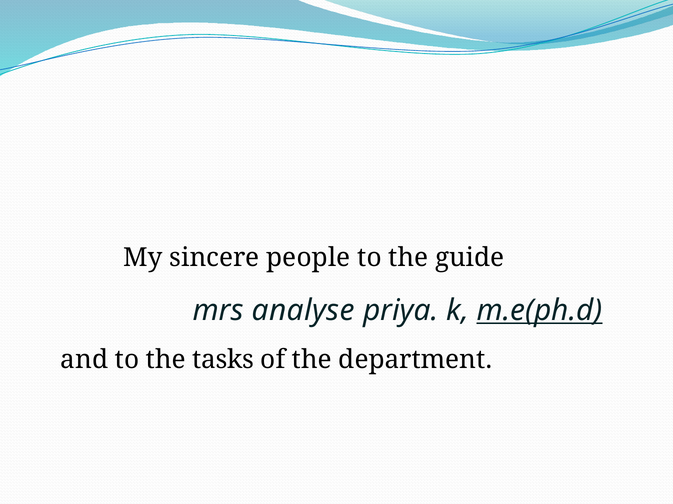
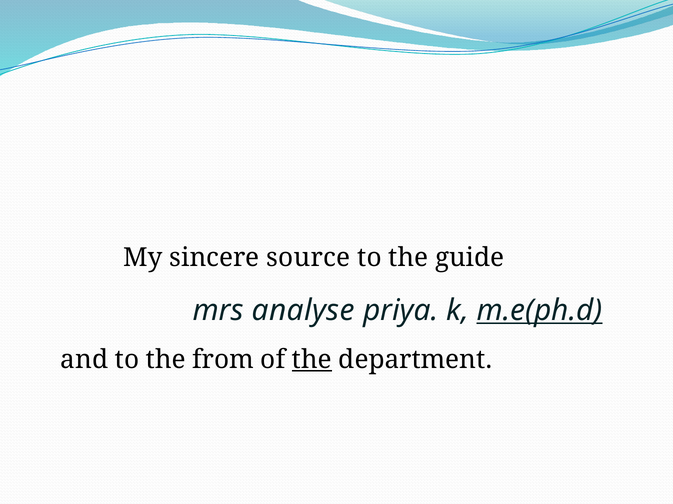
people: people -> source (308, 258)
tasks: tasks -> from (223, 360)
the underline: none -> present (312, 360)
